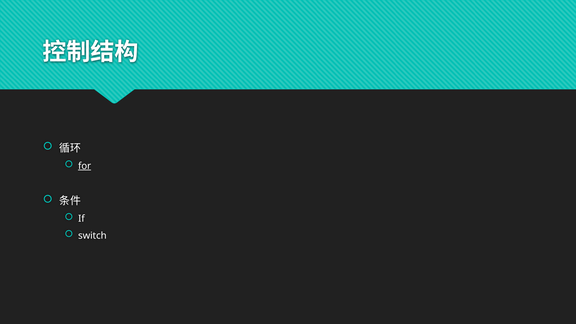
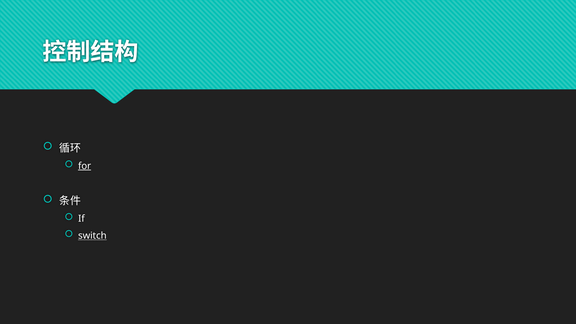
switch underline: none -> present (92, 236)
